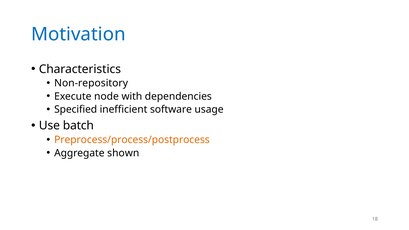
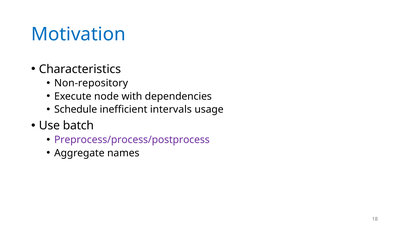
Specified: Specified -> Schedule (76, 110)
software: software -> intervals (171, 110)
Preprocess/process/postprocess colour: orange -> purple (132, 140)
shown: shown -> names (123, 153)
